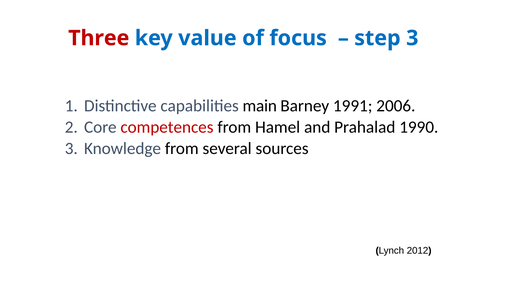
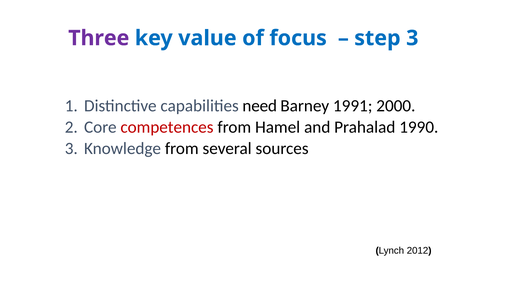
Three colour: red -> purple (99, 38)
main: main -> need (260, 106)
2006: 2006 -> 2000 (396, 106)
